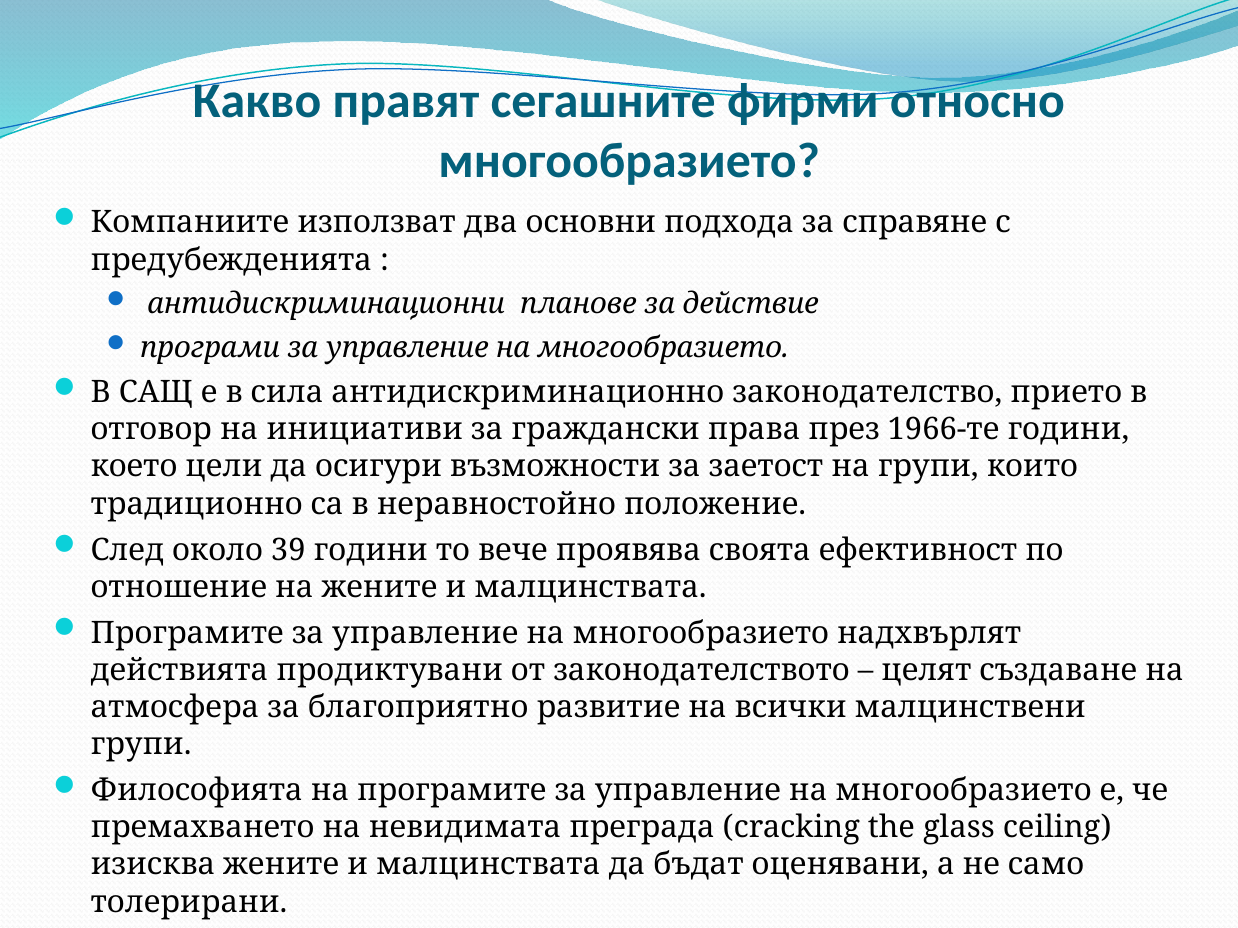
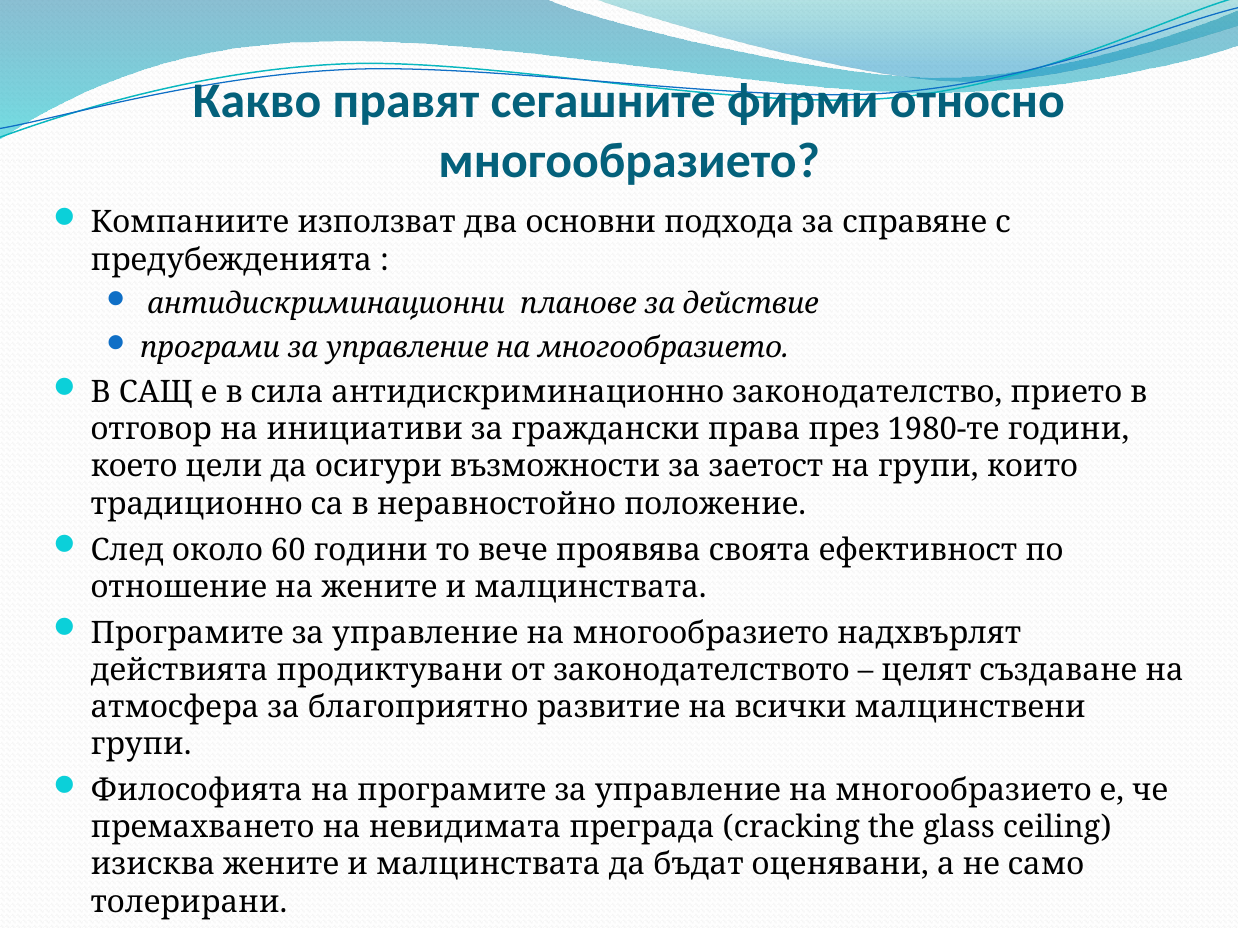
1966-те: 1966-те -> 1980-те (944, 430)
39: 39 -> 60 (288, 550)
